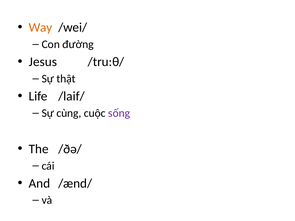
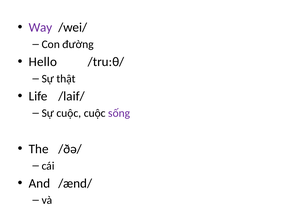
Way colour: orange -> purple (40, 27)
Jesus: Jesus -> Hello (43, 62)
Sự cùng: cùng -> cuộc (69, 113)
